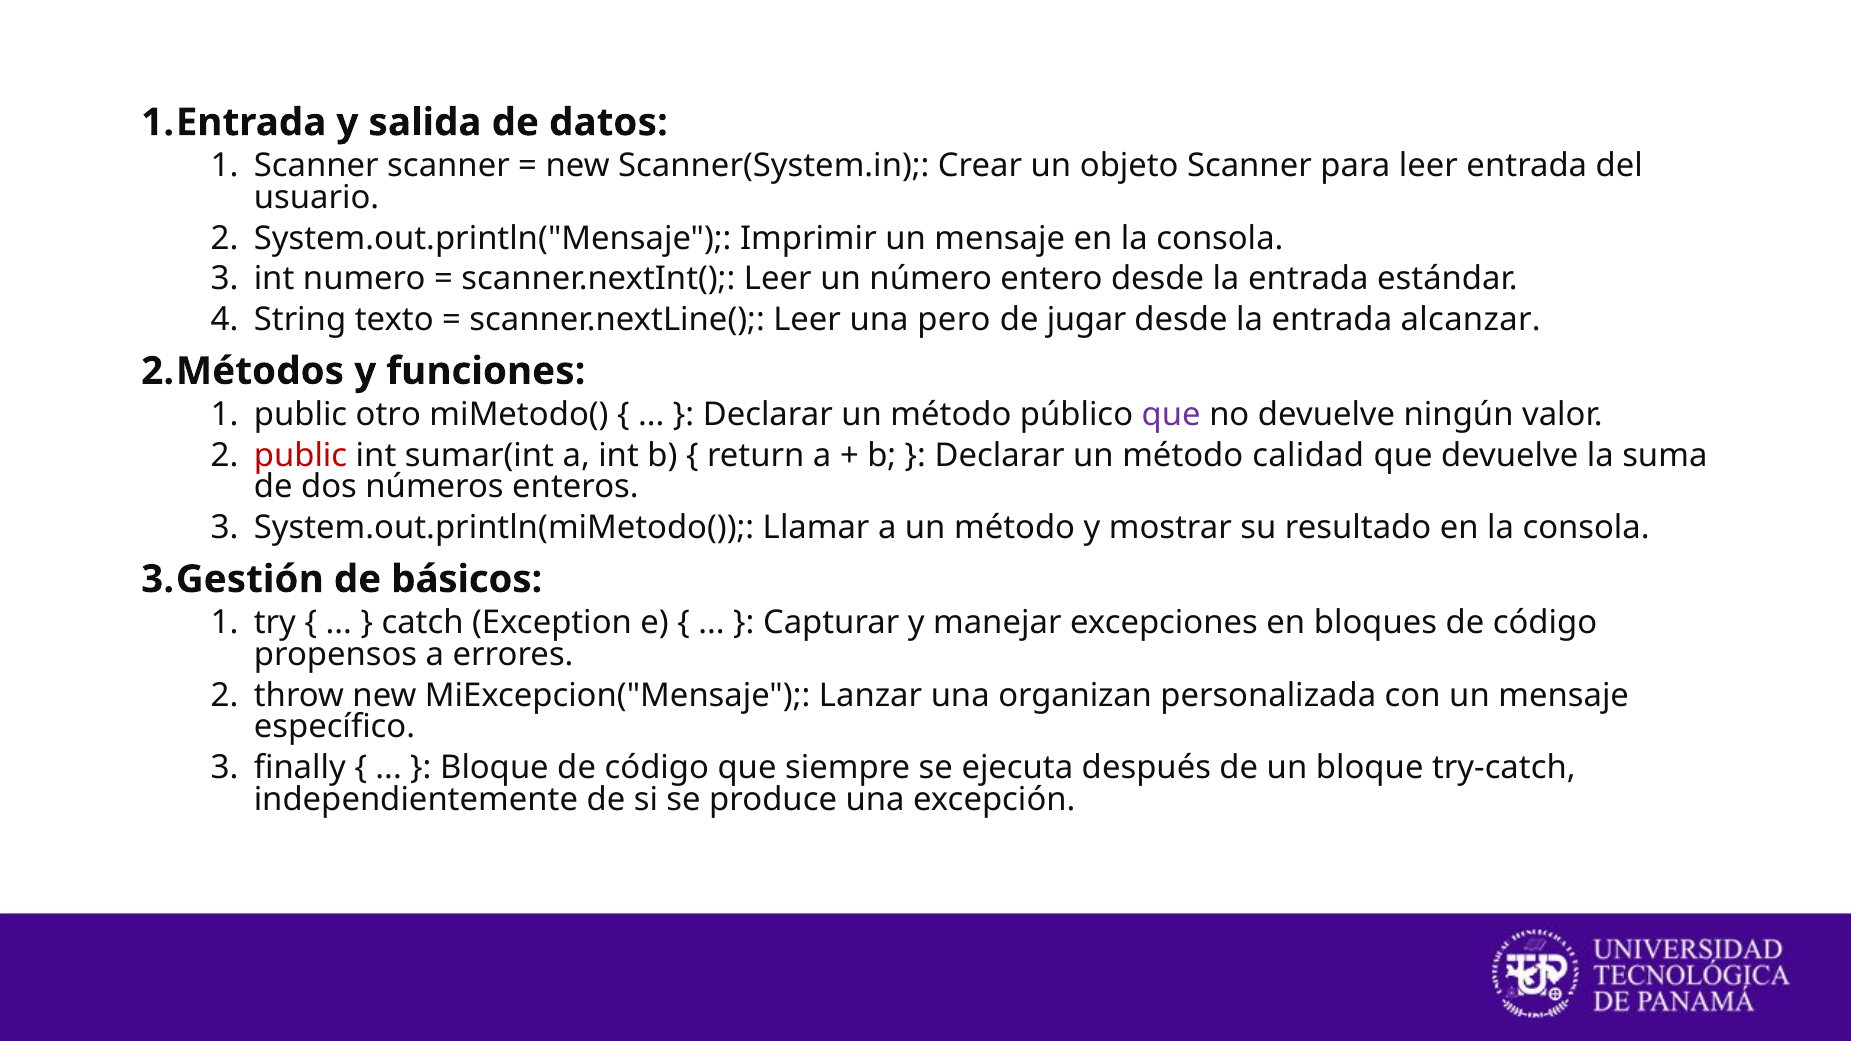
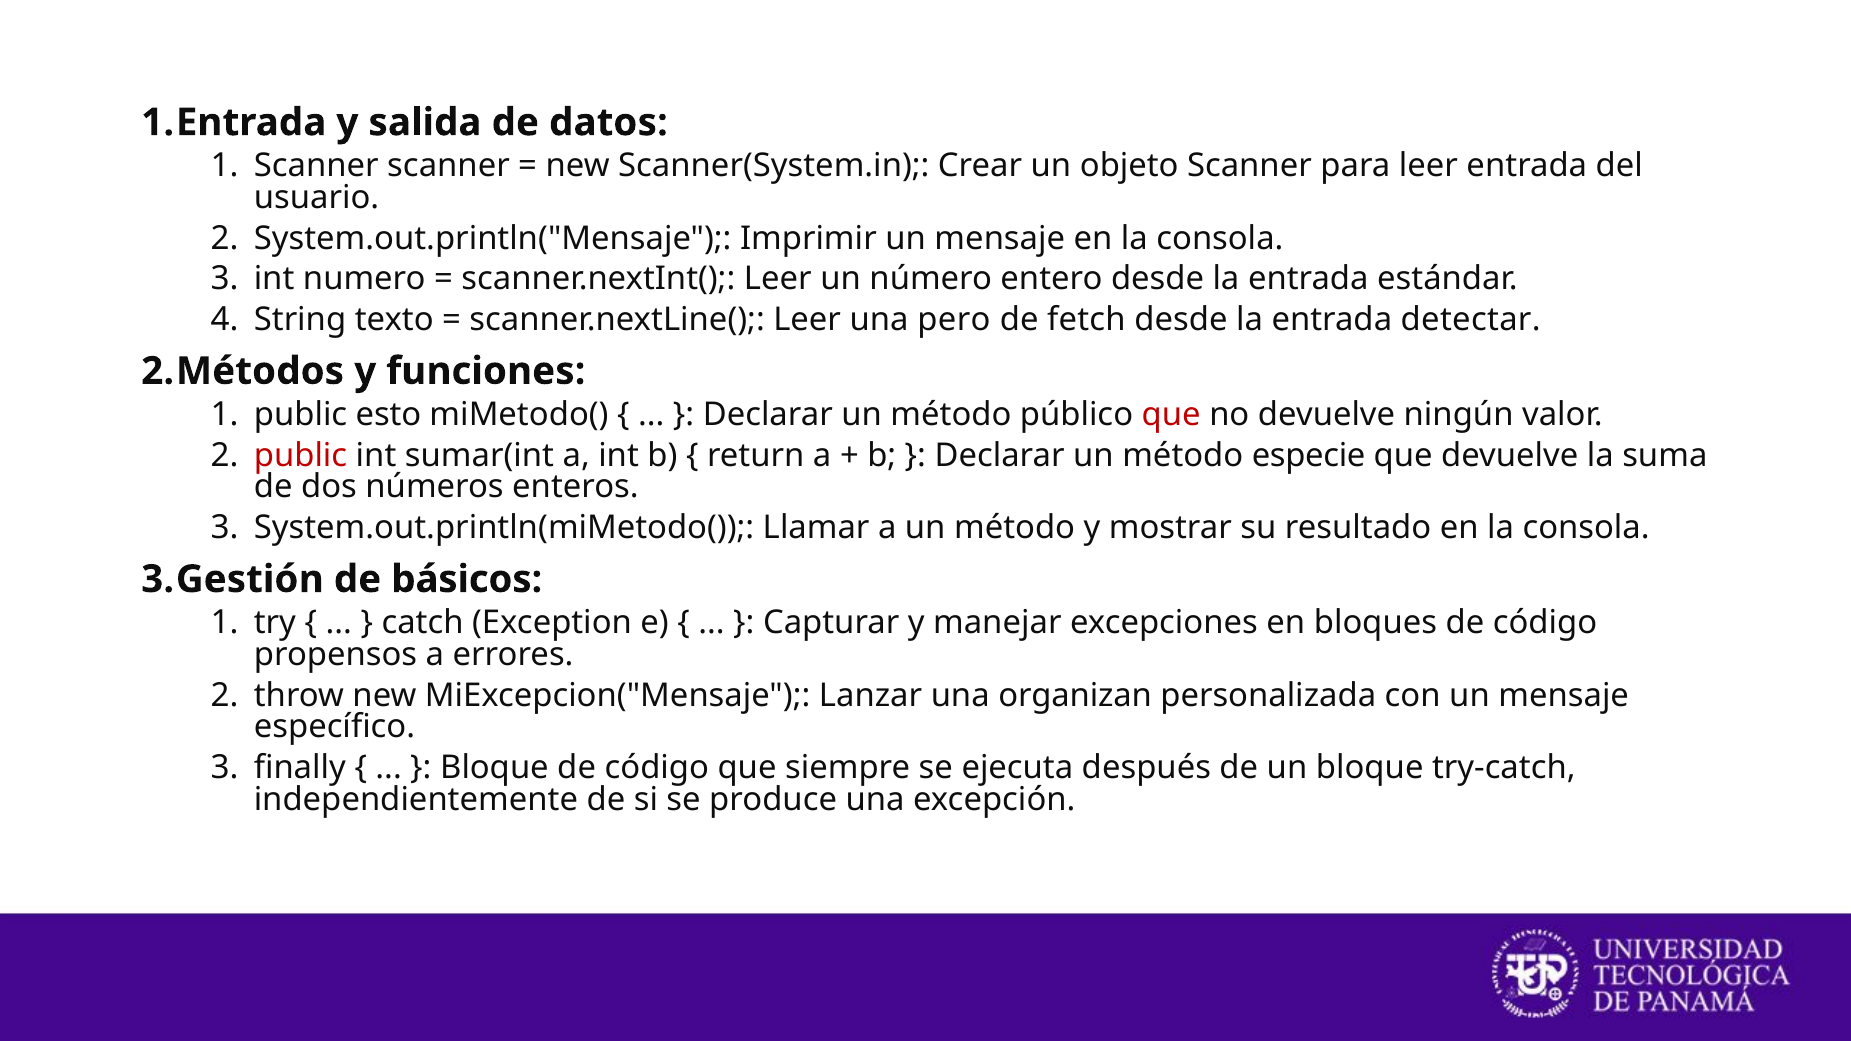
jugar: jugar -> fetch (1086, 319)
alcanzar: alcanzar -> detectar (1471, 319)
otro: otro -> esto (388, 415)
que colour: purple -> red (1171, 415)
calidad: calidad -> especie (1309, 455)
